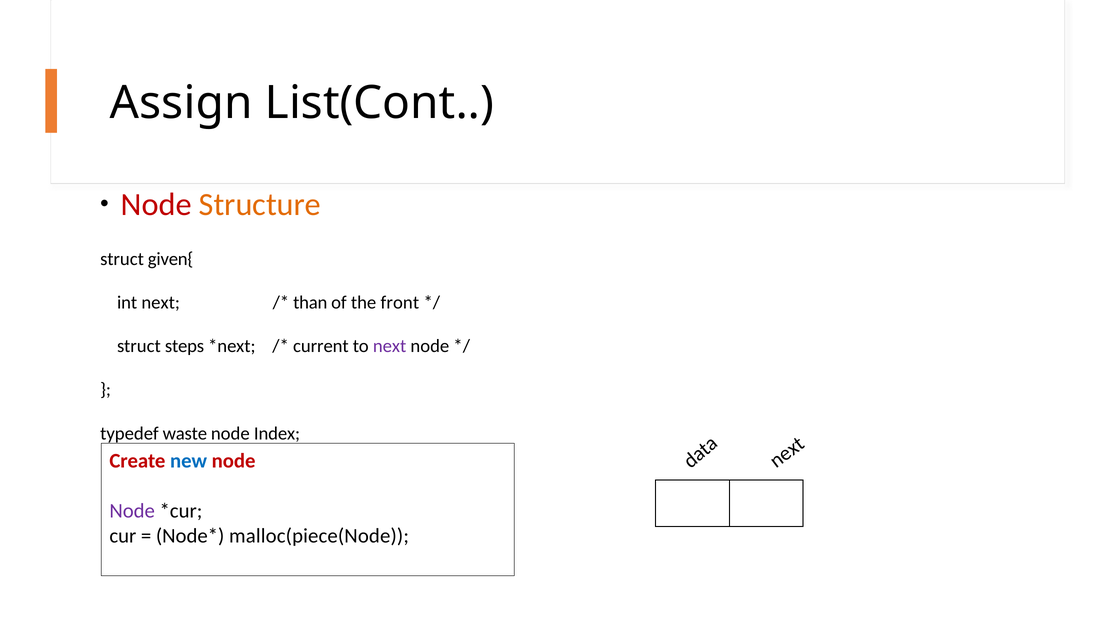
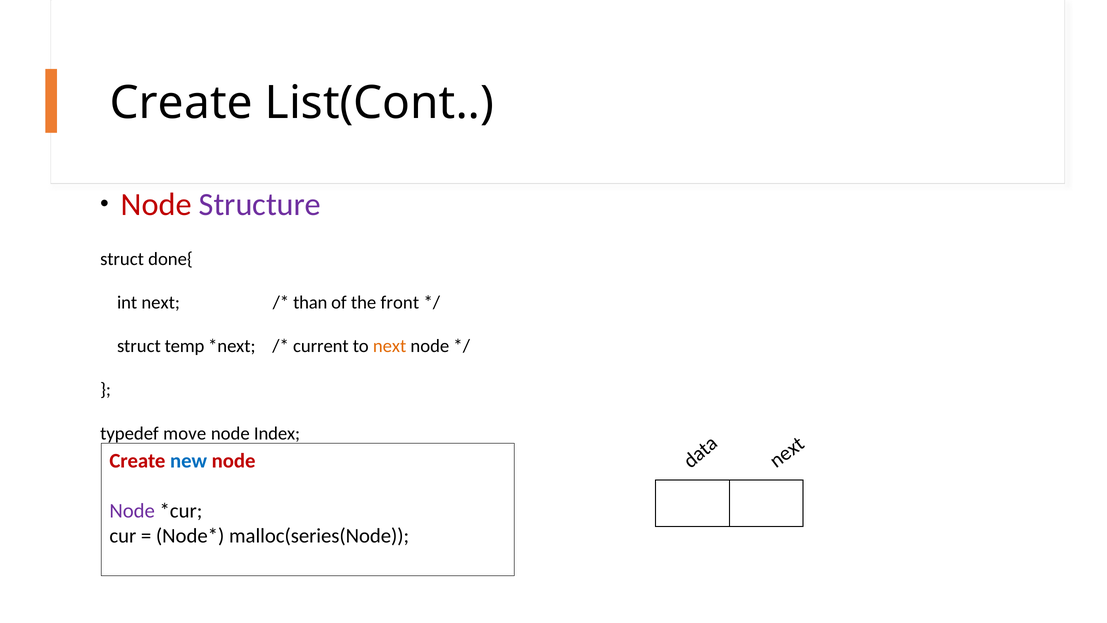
Assign: Assign -> Create (181, 103)
Structure colour: orange -> purple (260, 205)
given{: given{ -> done{ (171, 259)
steps: steps -> temp (185, 346)
next colour: purple -> orange (390, 346)
waste: waste -> move (185, 433)
malloc(piece(Node: malloc(piece(Node -> malloc(series(Node (319, 536)
